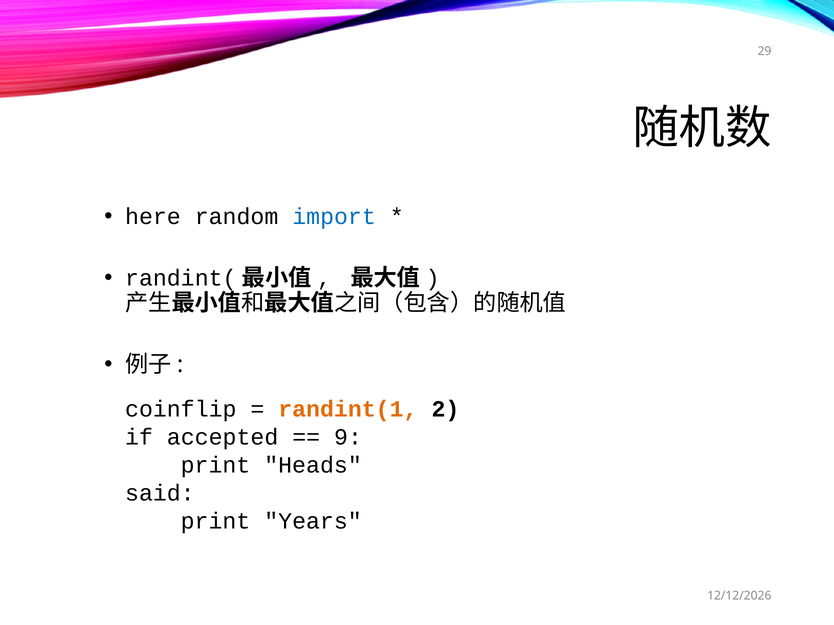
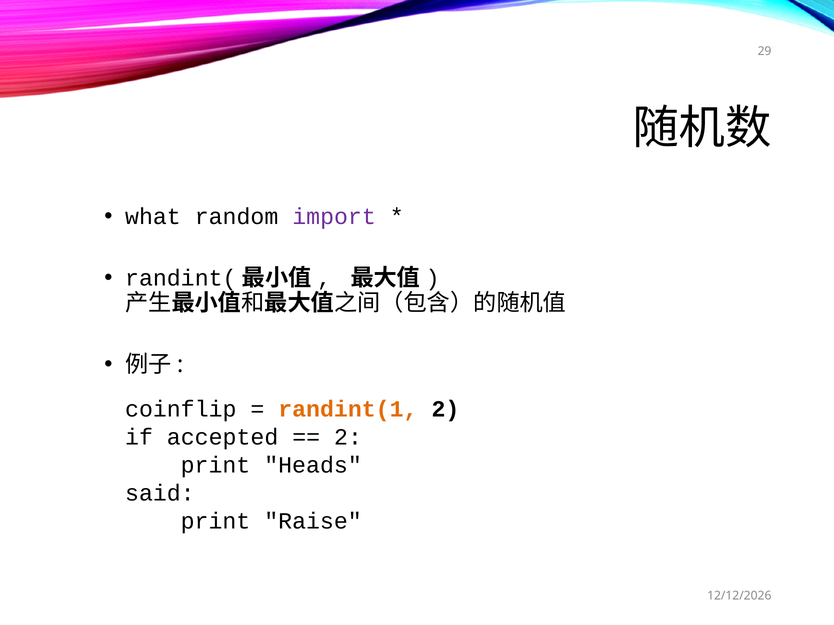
here: here -> what (153, 217)
import colour: blue -> purple (334, 217)
9: 9 -> 2 (348, 437)
Years: Years -> Raise (313, 521)
